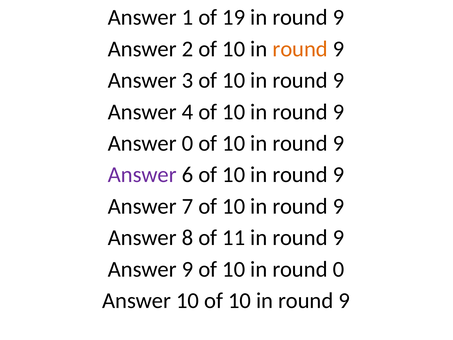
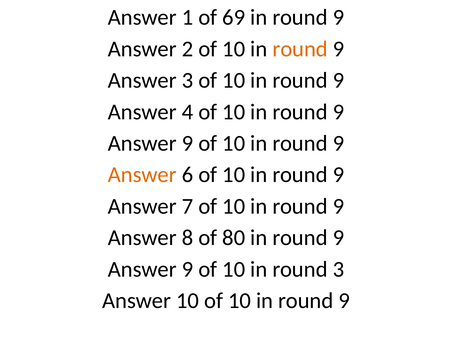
19: 19 -> 69 (234, 17)
0: 0 -> 9 (188, 143)
Answer colour: purple -> orange (142, 175)
11: 11 -> 80 (234, 238)
round 0: 0 -> 3 (338, 269)
